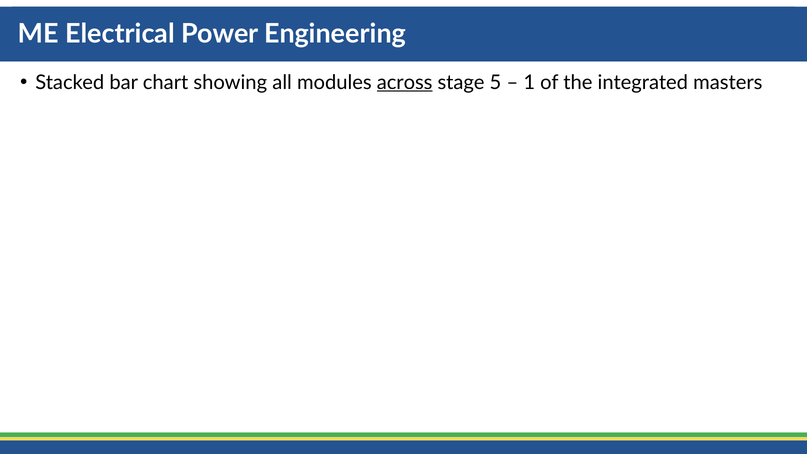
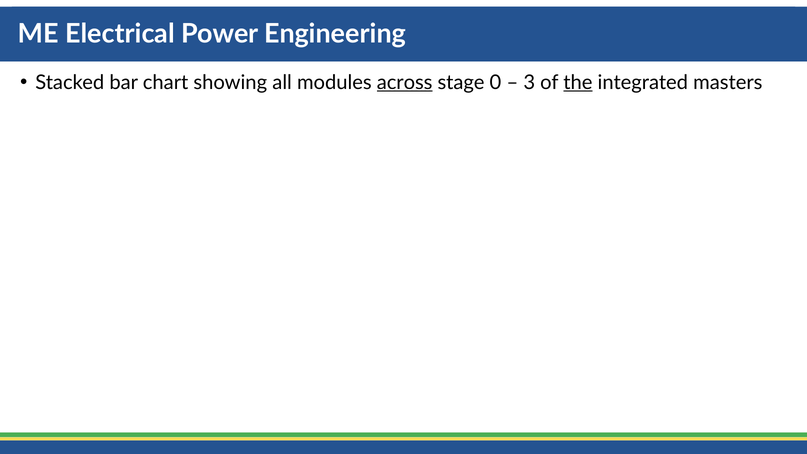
5: 5 -> 0 (495, 82)
1: 1 -> 3 (529, 82)
the underline: none -> present (578, 82)
